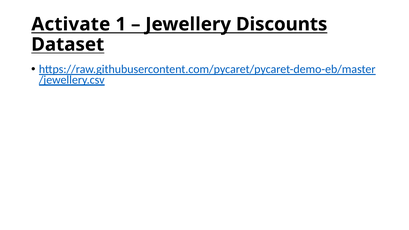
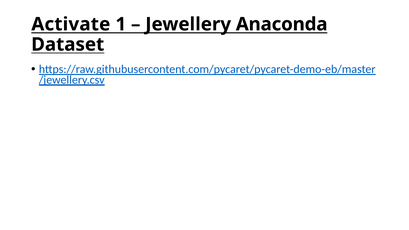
Discounts: Discounts -> Anaconda (282, 24)
